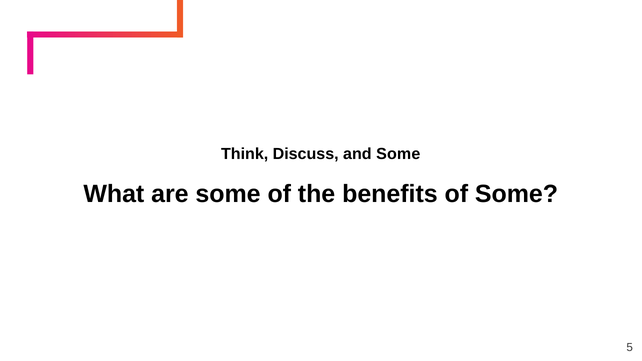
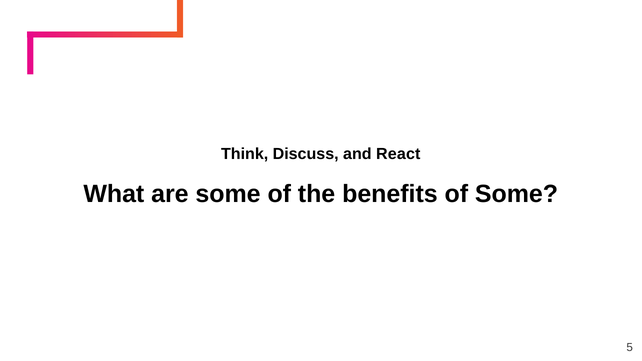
and Some: Some -> React (398, 154)
